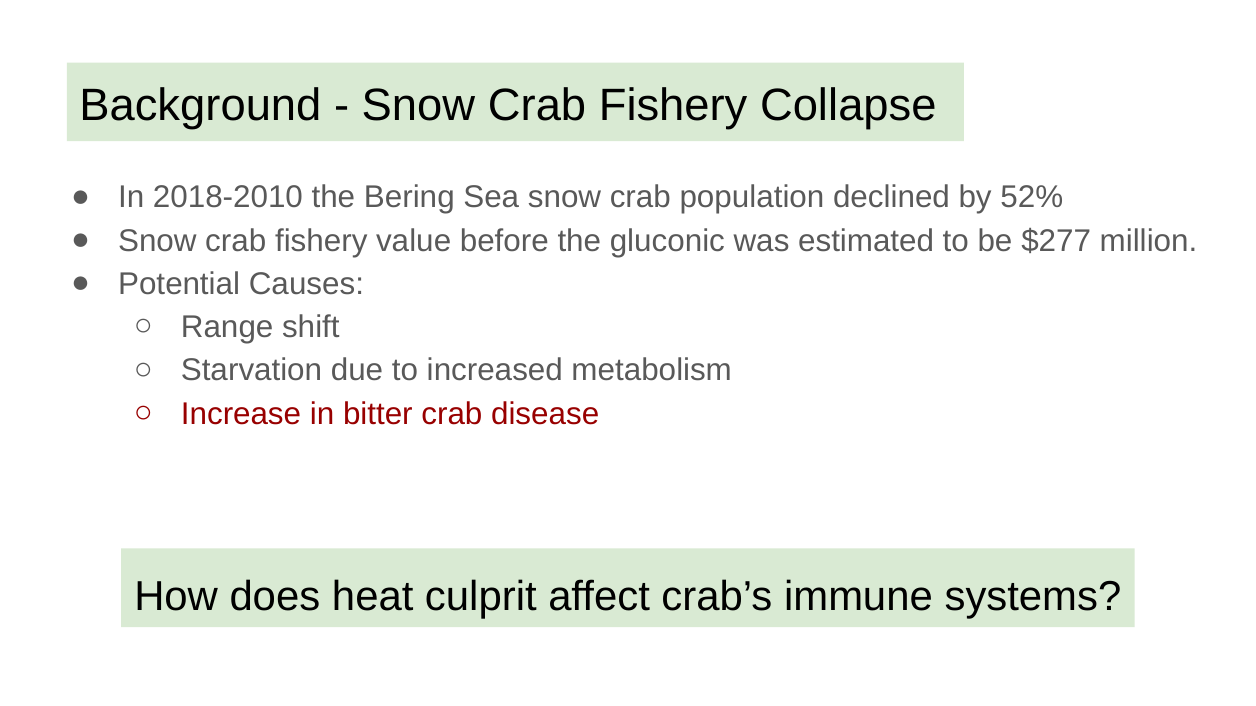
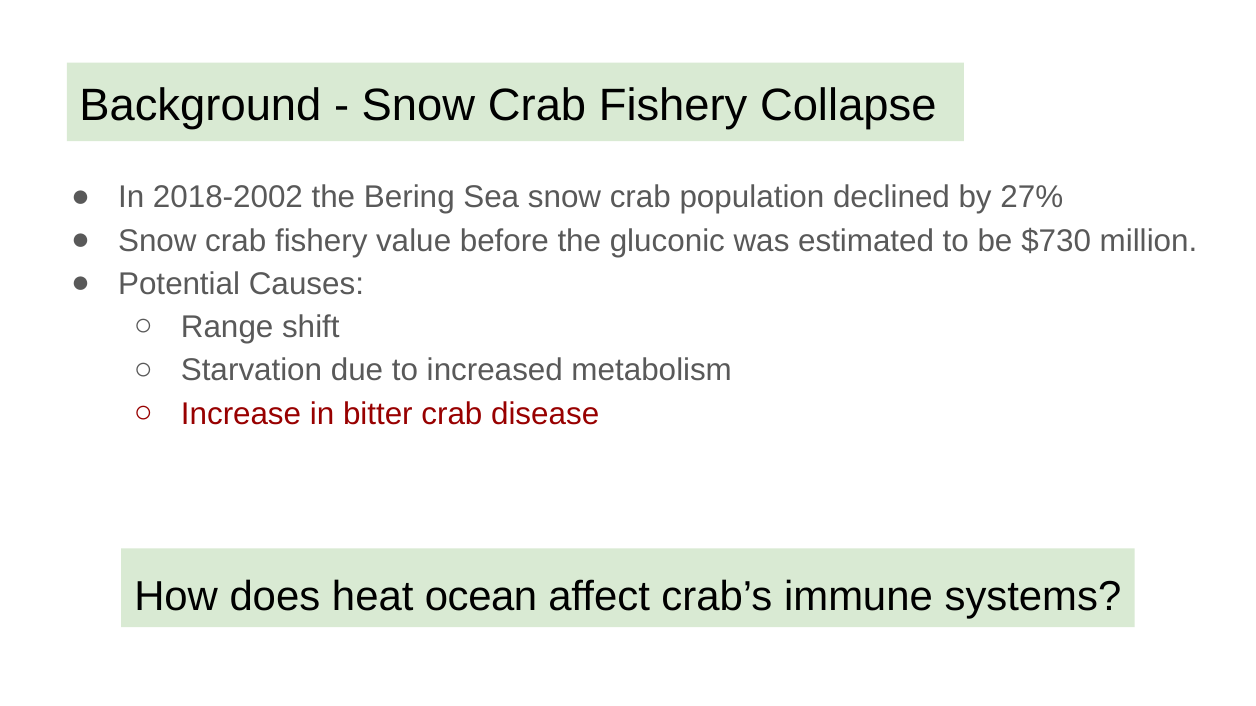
2018-2010: 2018-2010 -> 2018-2002 (228, 198)
52%: 52% -> 27% (1032, 198)
$277: $277 -> $730 (1056, 241)
culprit: culprit -> ocean (481, 597)
